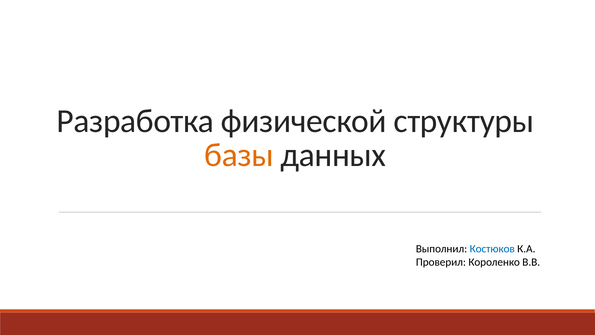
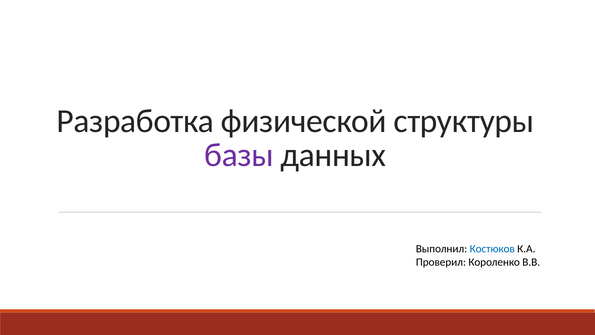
базы colour: orange -> purple (239, 155)
